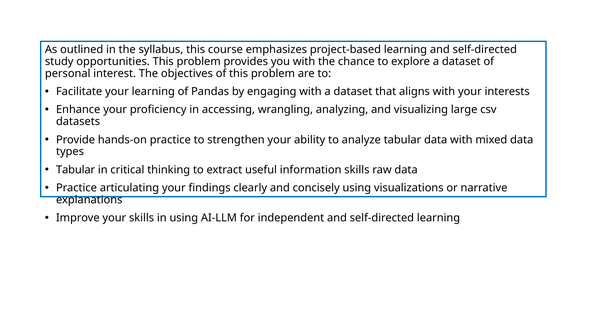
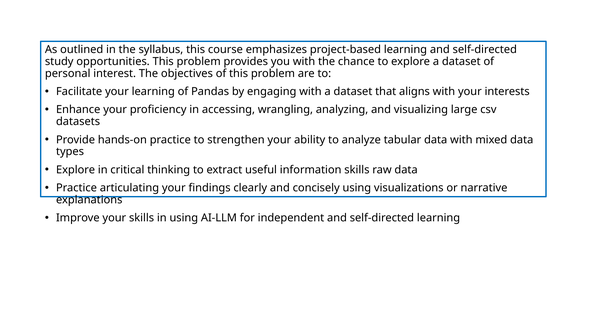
Tabular: Tabular -> Explore (76, 170)
